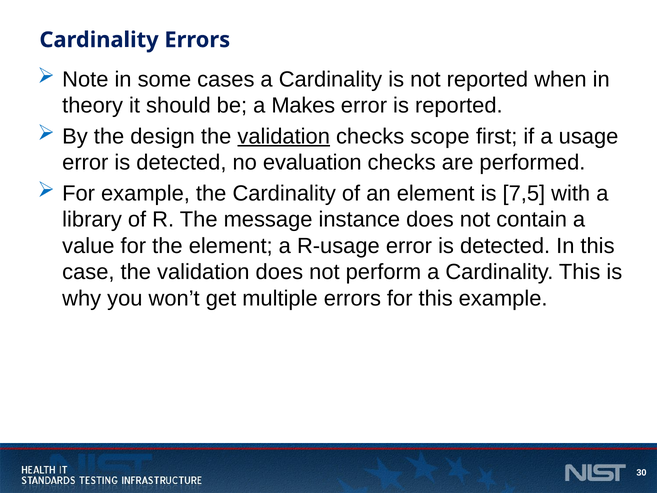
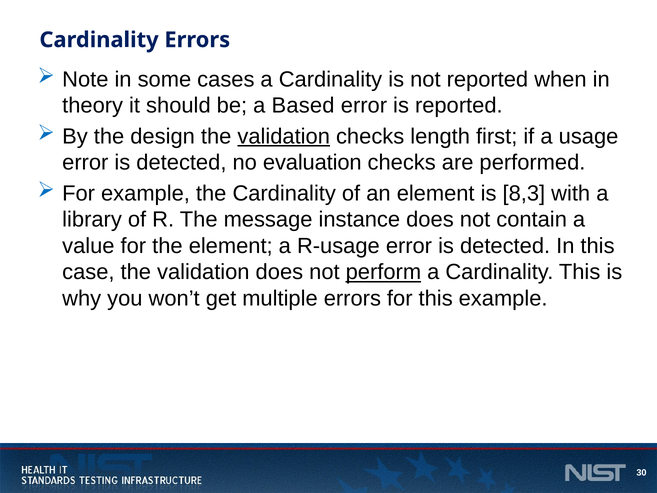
Makes: Makes -> Based (303, 106)
scope: scope -> length (440, 136)
7,5: 7,5 -> 8,3 (524, 193)
perform underline: none -> present (383, 272)
